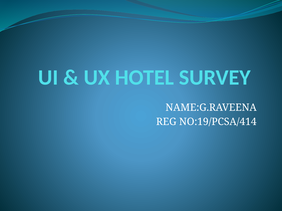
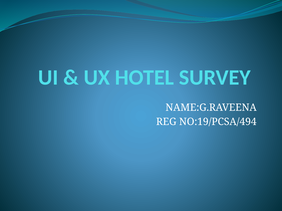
NO:19/PCSA/414: NO:19/PCSA/414 -> NO:19/PCSA/494 (218, 122)
